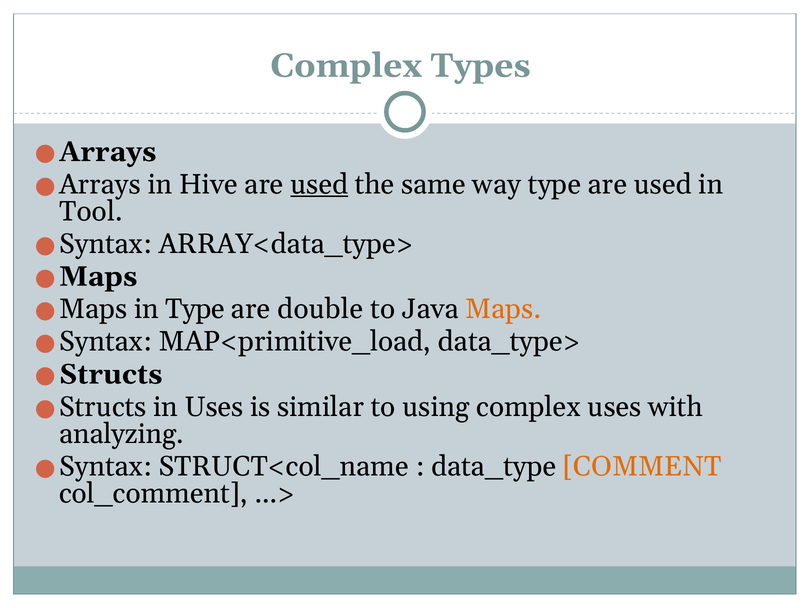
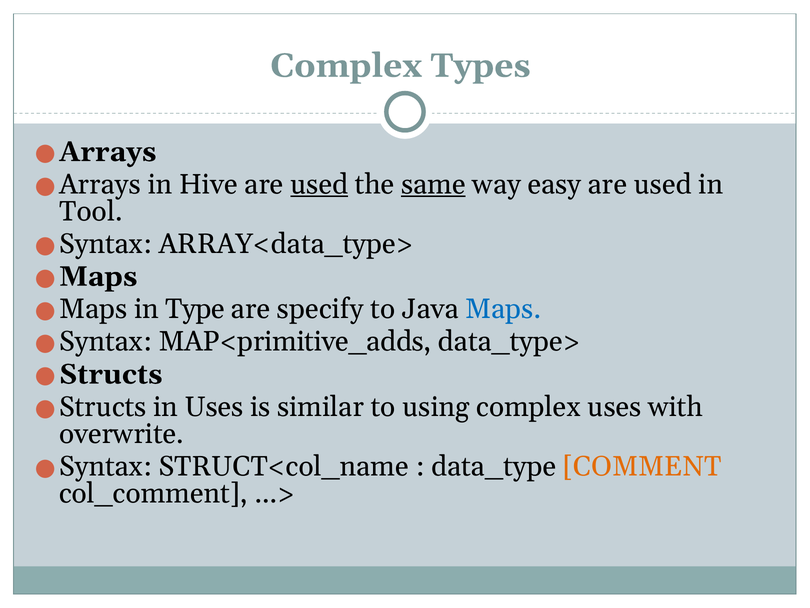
same underline: none -> present (433, 184)
way type: type -> easy (555, 184)
double: double -> specify (320, 309)
Maps colour: orange -> blue (503, 309)
MAP<primitive_load: MAP<primitive_load -> MAP<primitive_adds (295, 341)
analyzing: analyzing -> overwrite (121, 433)
